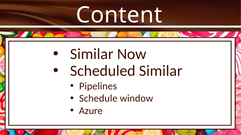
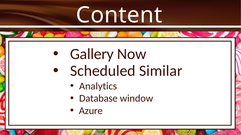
Similar: Similar -> Gallery (92, 54)
Pipelines: Pipelines -> Analytics (98, 86)
Schedule: Schedule -> Database (98, 99)
